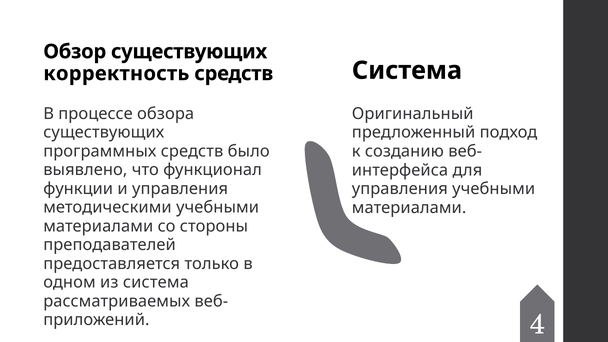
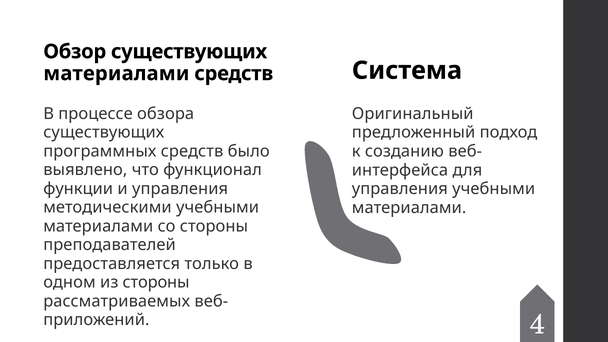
корректность: корректность -> материалами (116, 74)
из система: система -> стороны (156, 283)
